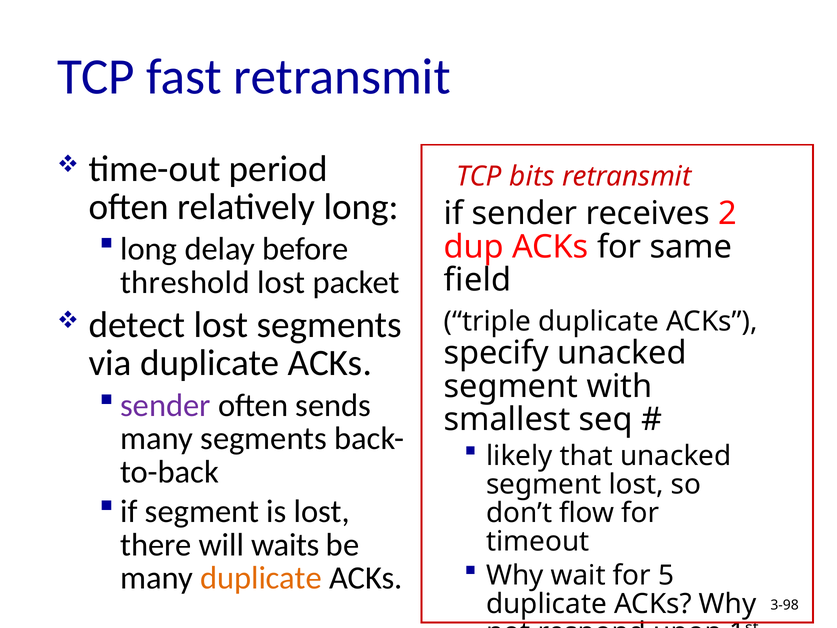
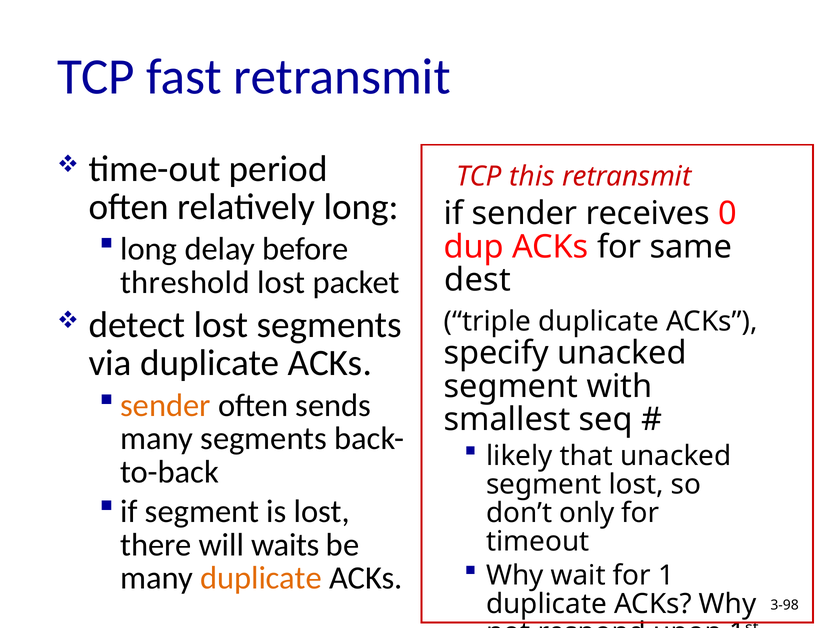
bits: bits -> this (532, 177)
2: 2 -> 0 (727, 214)
field: field -> dest (478, 280)
sender colour: purple -> orange (165, 405)
flow: flow -> only (587, 513)
5: 5 -> 1 (666, 575)
